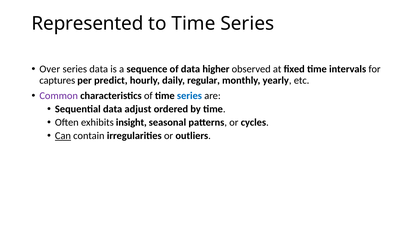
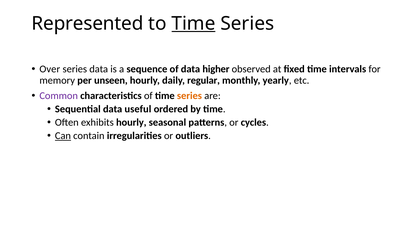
Time underline: none -> present (193, 23)
captures: captures -> memory (57, 80)
predict: predict -> unseen (111, 80)
series colour: blue -> orange (189, 96)
adjust: adjust -> useful (138, 109)
exhibits insight: insight -> hourly (131, 123)
